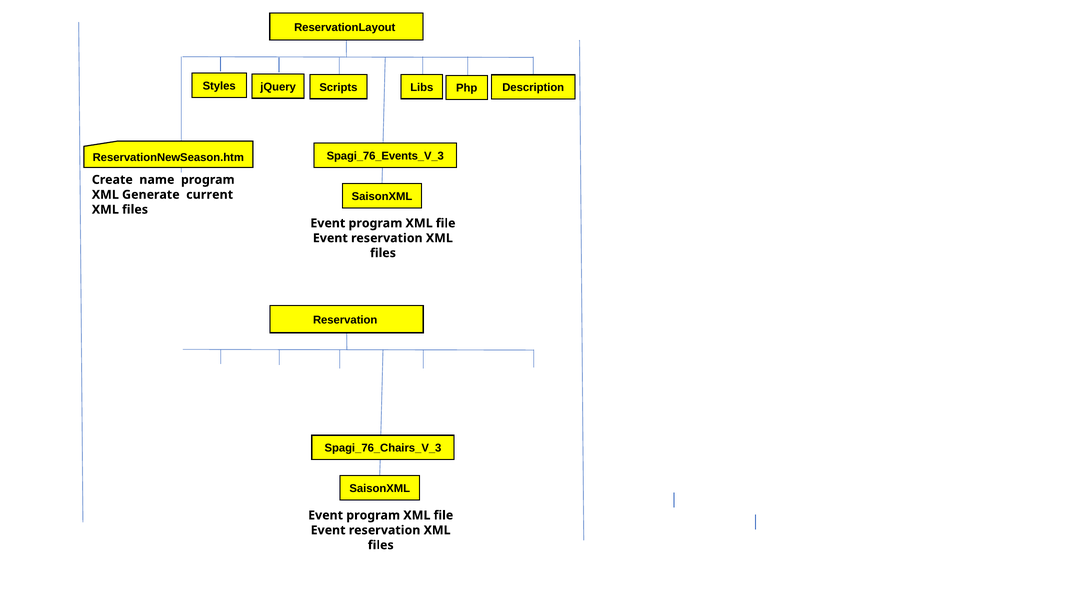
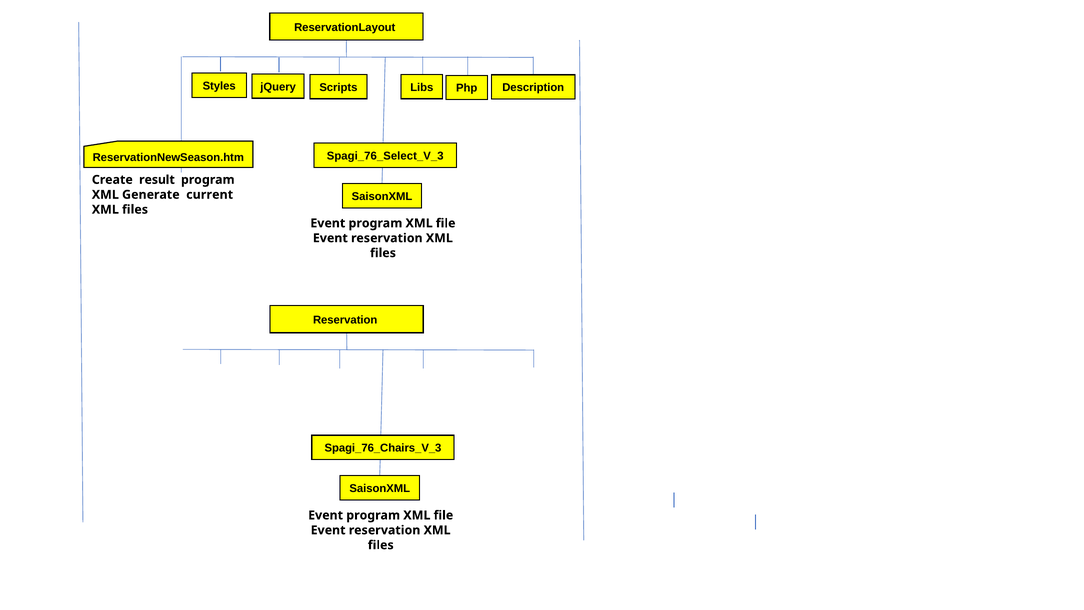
Spagi_76_Events_V_3: Spagi_76_Events_V_3 -> Spagi_76_Select_V_3 (385, 156)
name: name -> result (157, 180)
